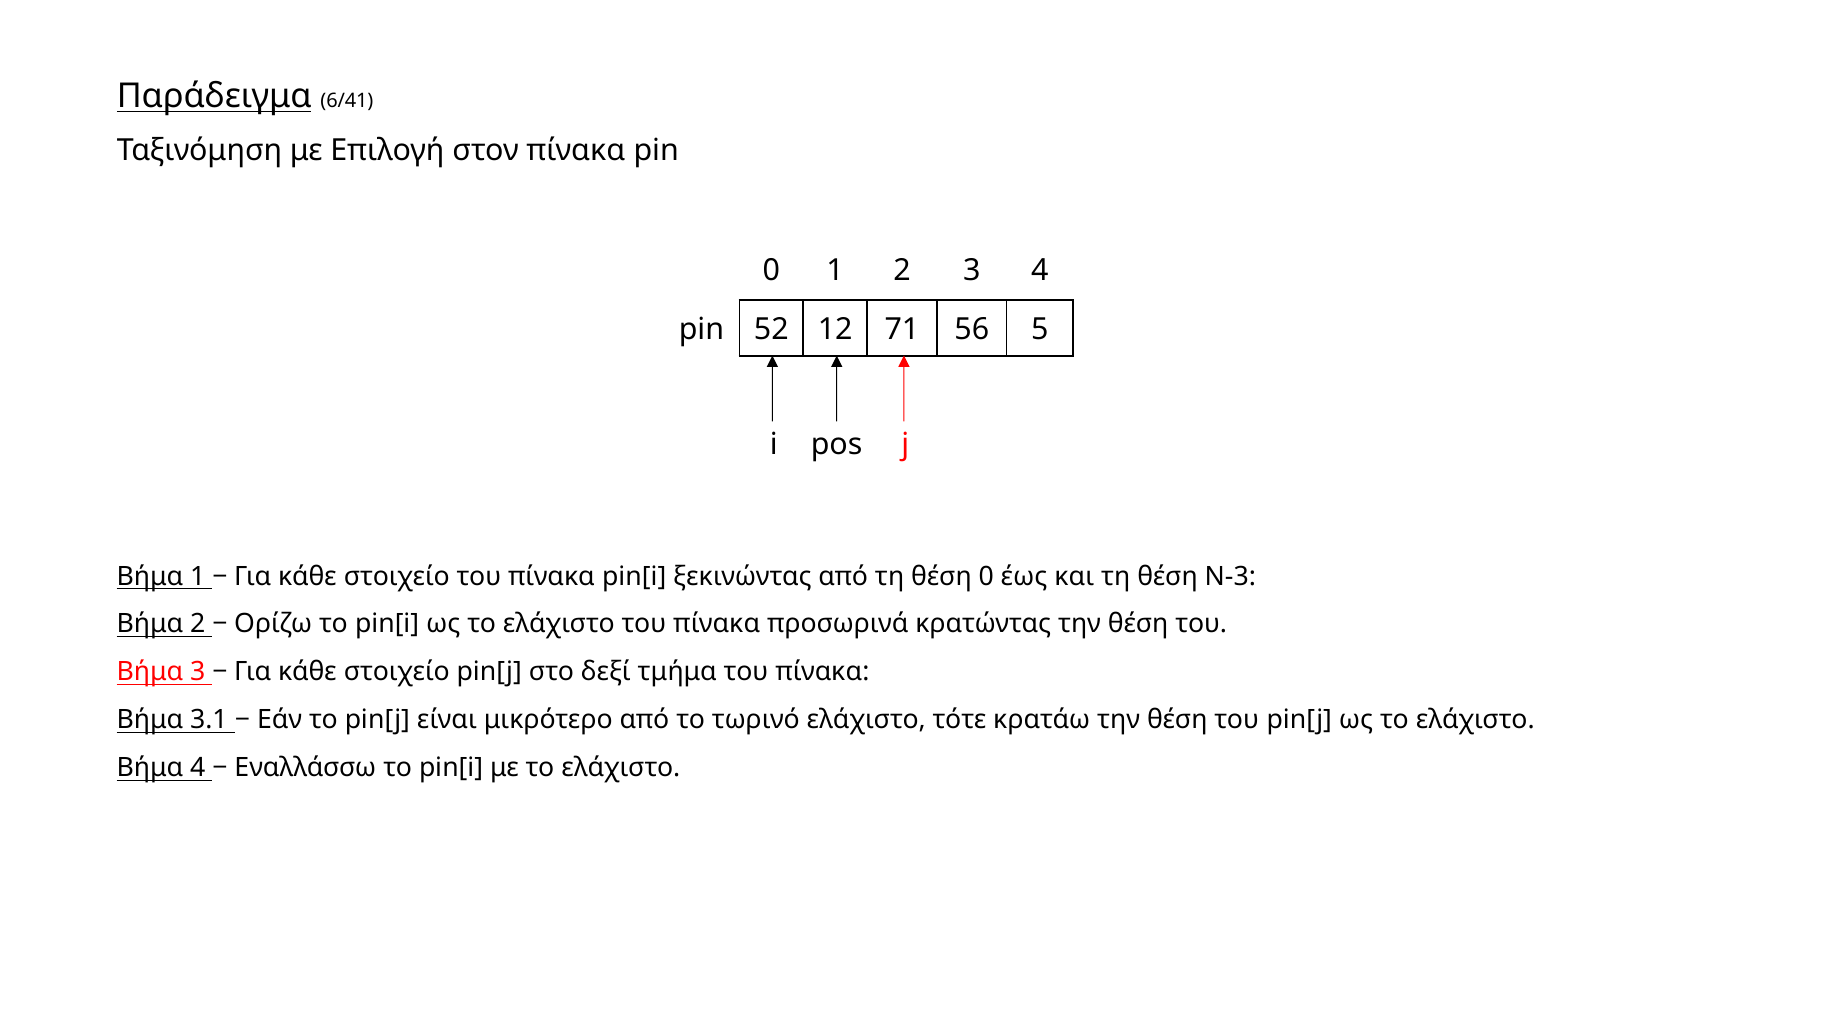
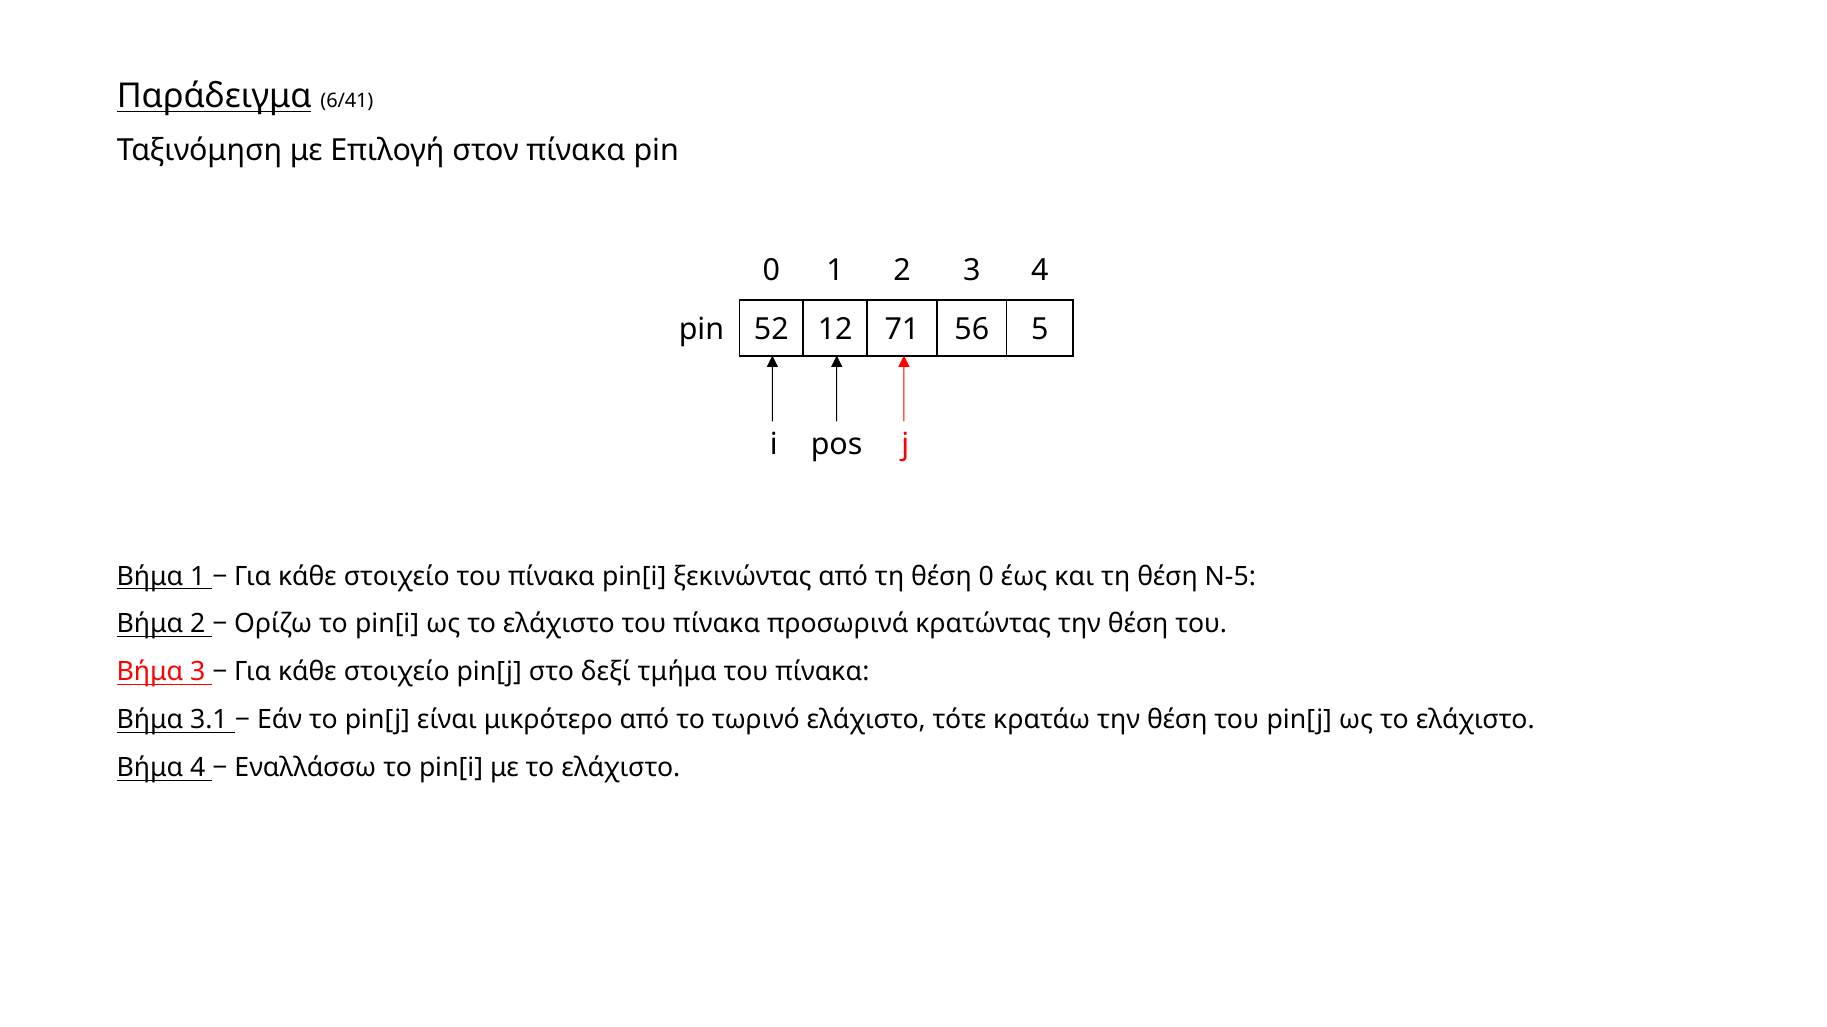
Ν-3: Ν-3 -> Ν-5 (1230, 577)
